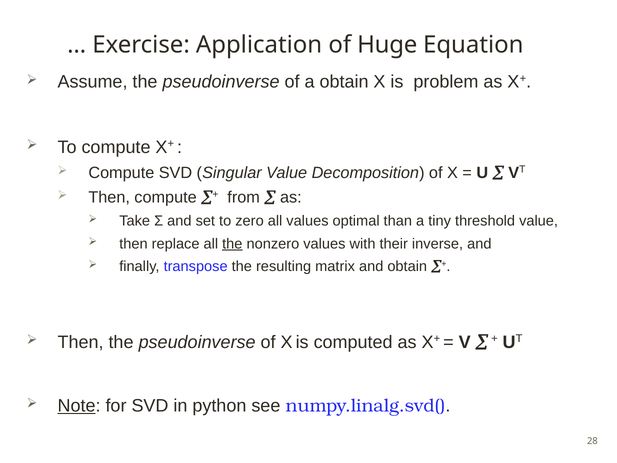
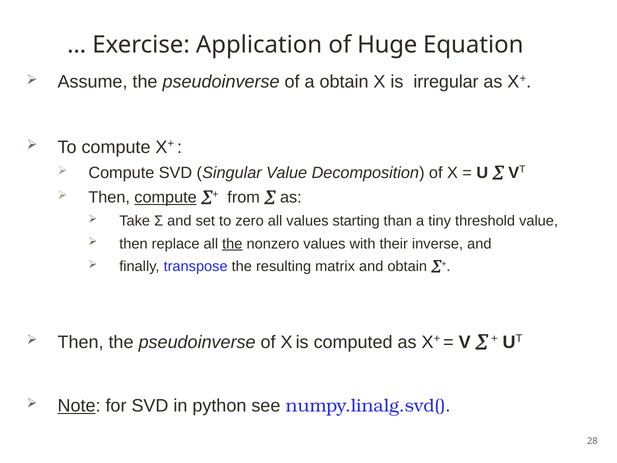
problem: problem -> irregular (446, 82)
compute underline: none -> present (166, 197)
optimal: optimal -> starting (356, 221)
